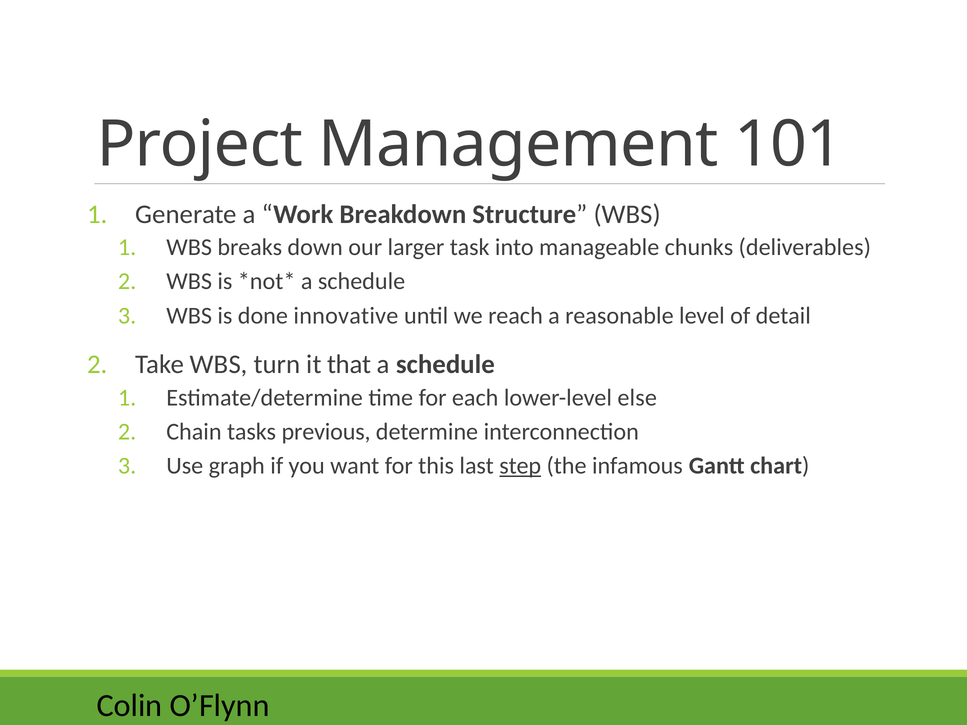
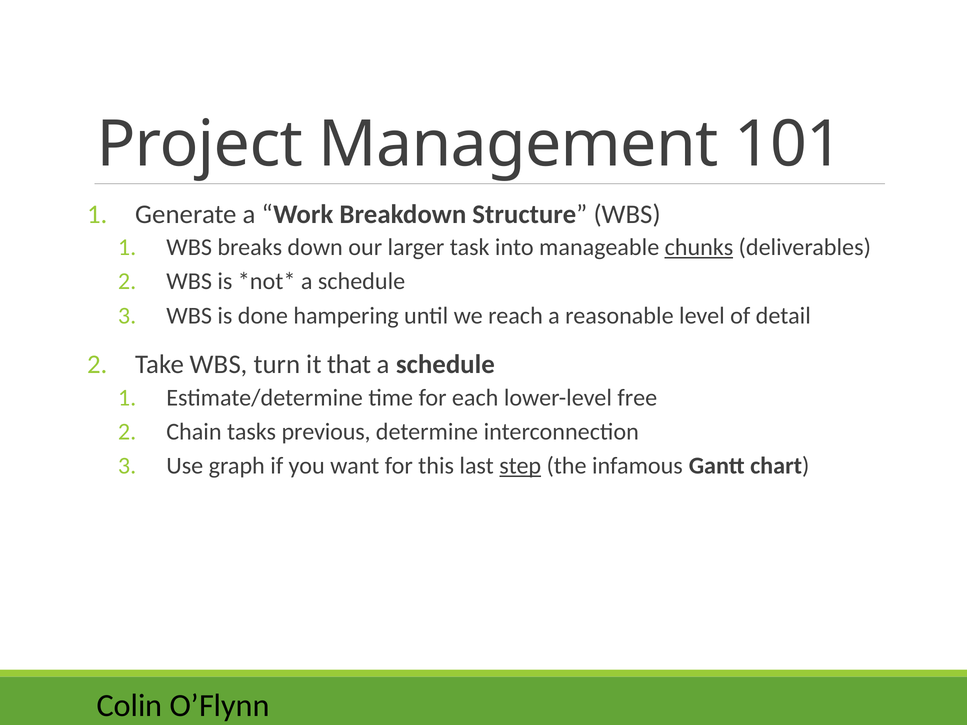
chunks underline: none -> present (699, 247)
innovative: innovative -> hampering (346, 316)
else: else -> free (637, 398)
